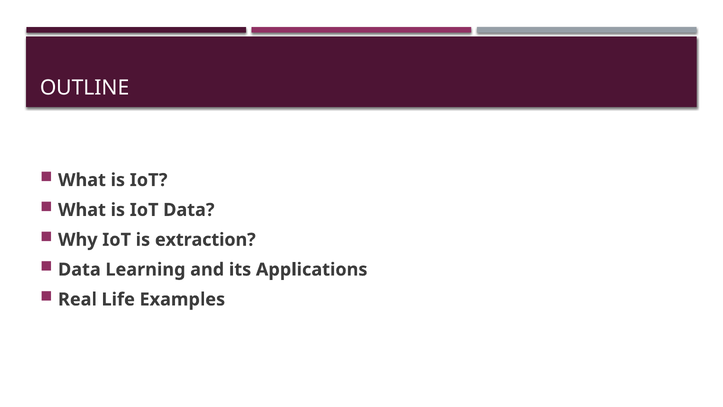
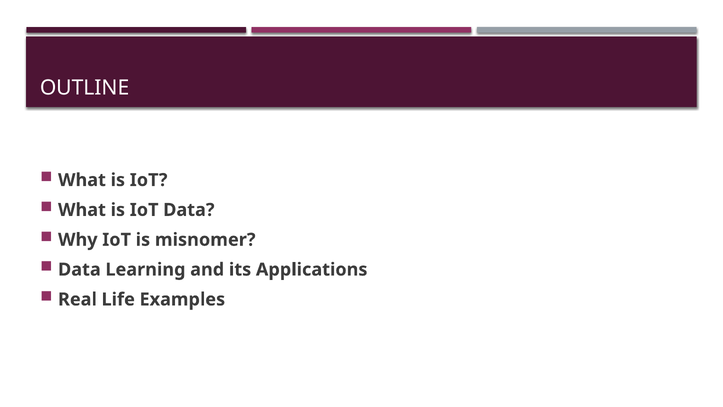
extraction: extraction -> misnomer (205, 240)
